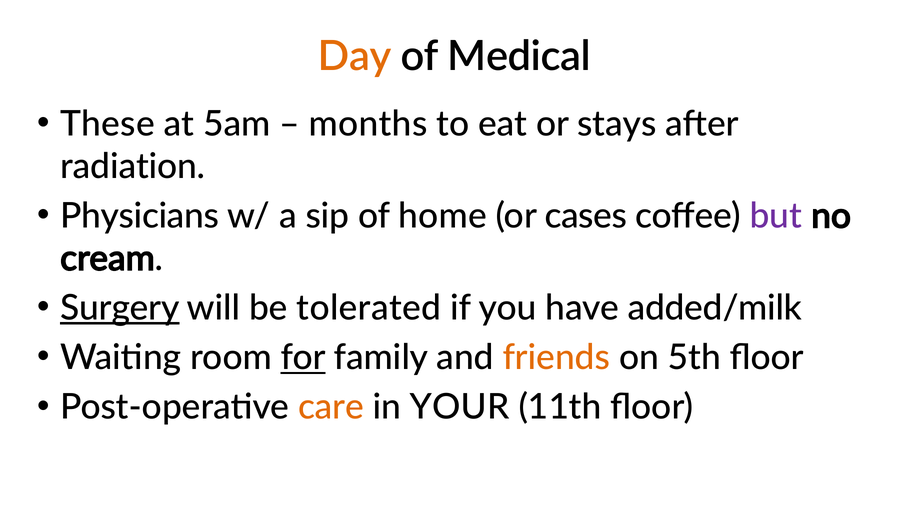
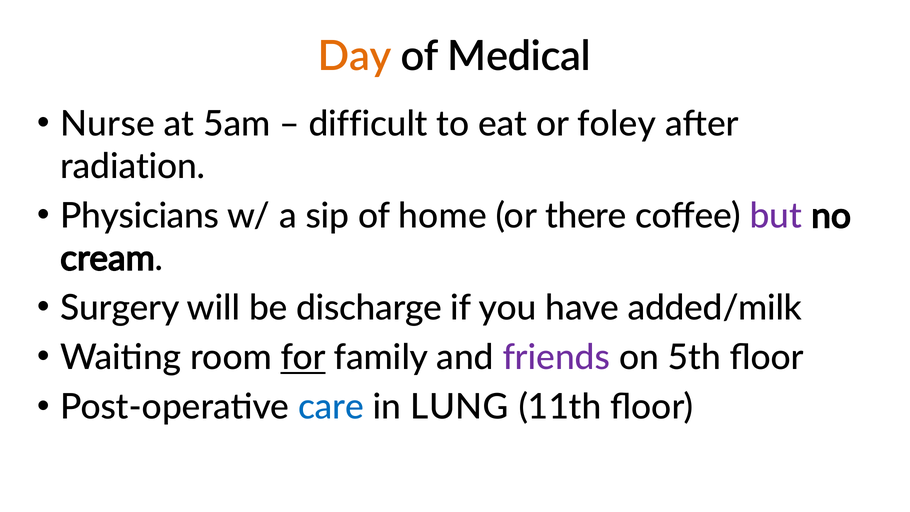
These: These -> Nurse (108, 124)
months: months -> difficult (368, 124)
stays: stays -> foley (617, 124)
cases: cases -> there (586, 216)
Surgery underline: present -> none (120, 308)
tolerated: tolerated -> discharge (369, 308)
friends colour: orange -> purple (556, 358)
care colour: orange -> blue (331, 407)
YOUR: YOUR -> LUNG (460, 407)
